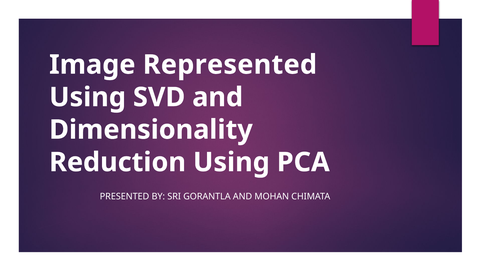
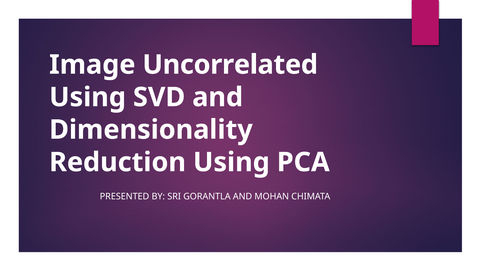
Represented: Represented -> Uncorrelated (230, 65)
